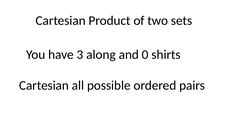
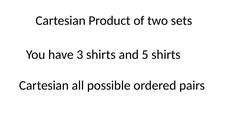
3 along: along -> shirts (101, 55)
0: 0 -> 5 (145, 55)
